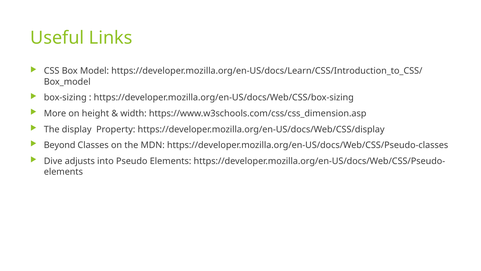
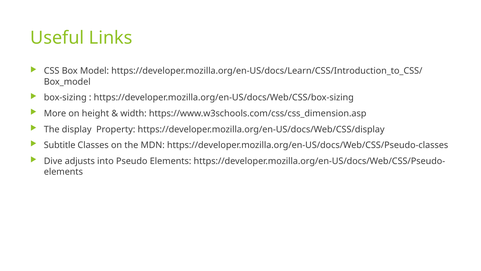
Beyond: Beyond -> Subtitle (60, 145)
